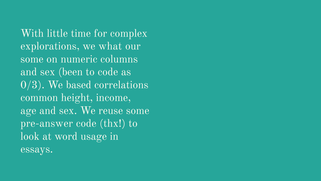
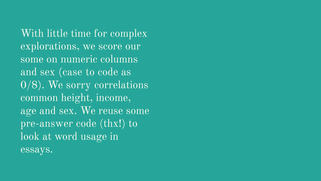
what: what -> score (110, 46)
been: been -> case (70, 72)
0/3: 0/3 -> 0/8 (33, 85)
based: based -> sorry (79, 85)
